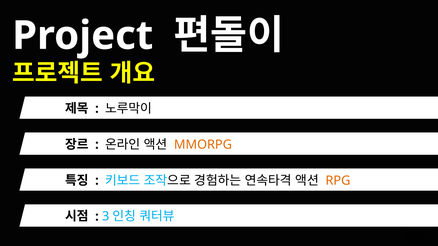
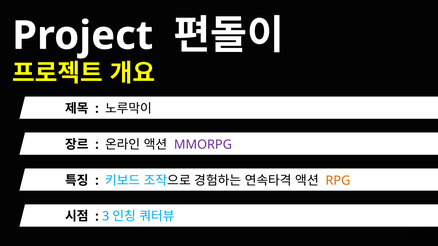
MMORPG colour: orange -> purple (203, 145)
